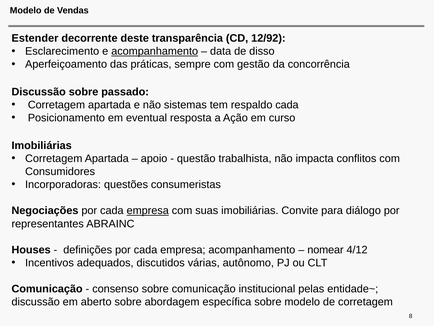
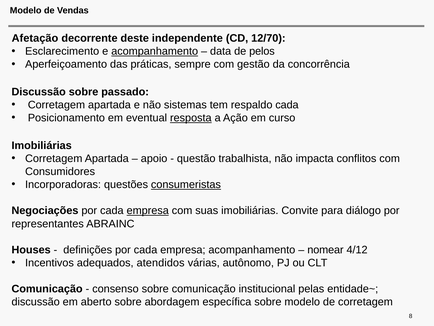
Estender: Estender -> Afetação (35, 38)
transparência: transparência -> independente (187, 38)
12/92: 12/92 -> 12/70 (268, 38)
disso: disso -> pelos (262, 51)
resposta underline: none -> present (191, 118)
consumeristas underline: none -> present (186, 184)
discutidos: discutidos -> atendidos (161, 262)
